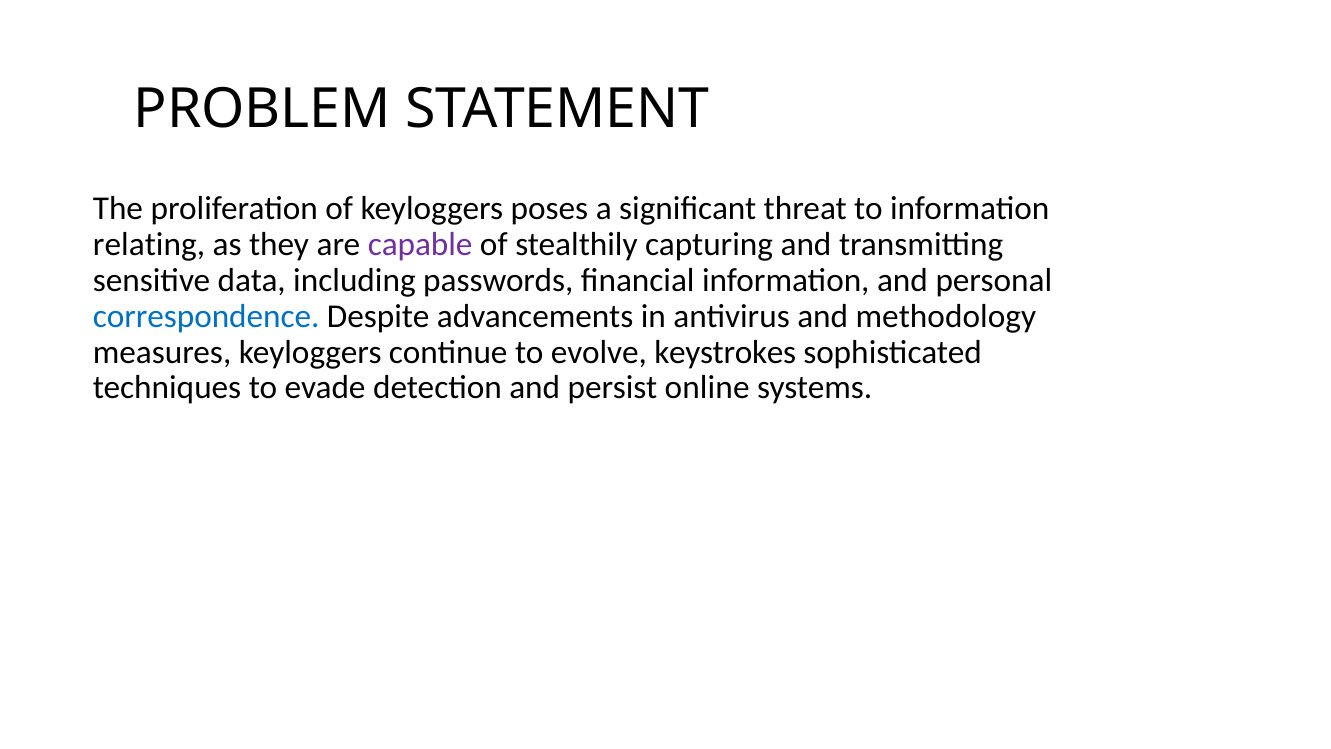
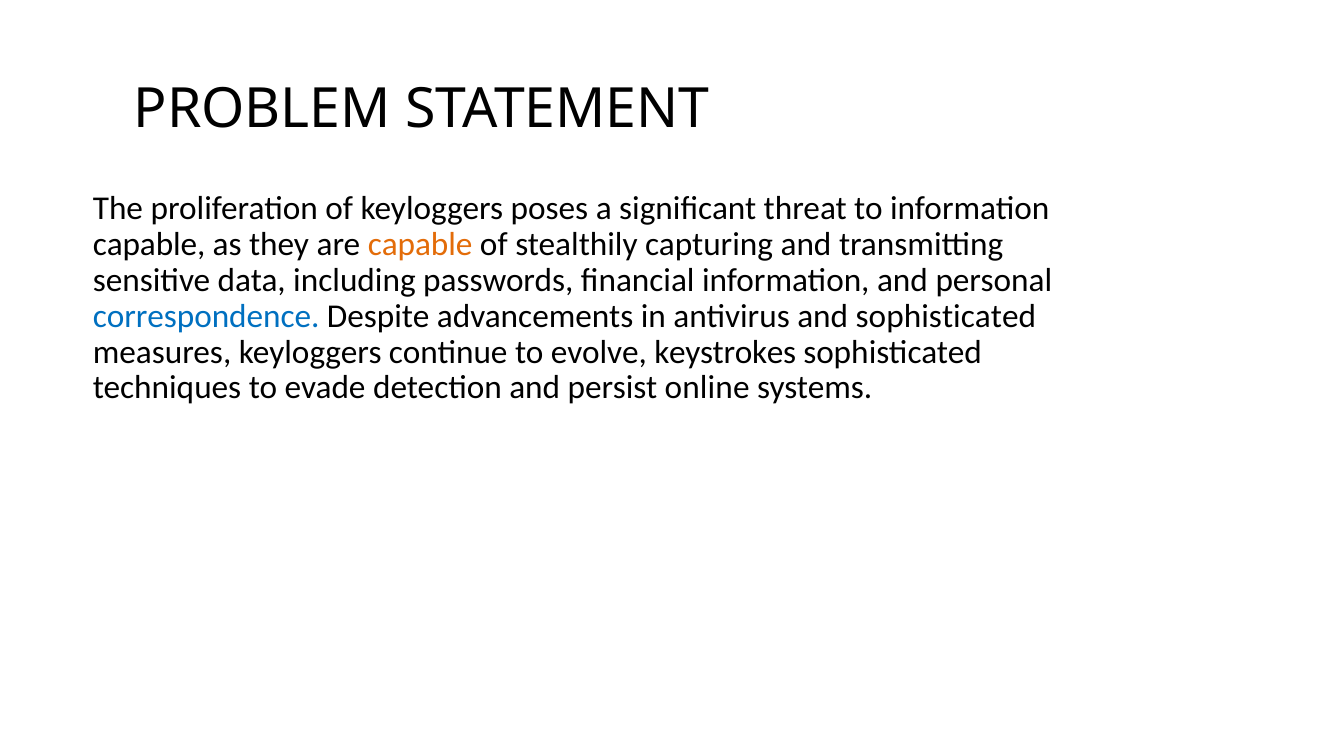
relating: relating -> capable (149, 244)
capable colour: purple -> orange (420, 244)
and methodology: methodology -> sophisticated (946, 316)
